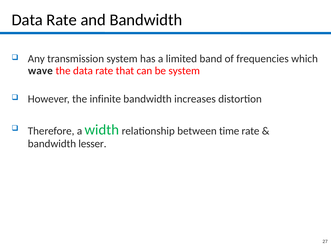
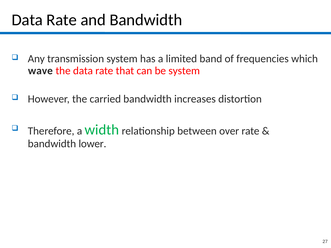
infinite: infinite -> carried (105, 99)
time: time -> over (229, 131)
lesser: lesser -> lower (92, 144)
